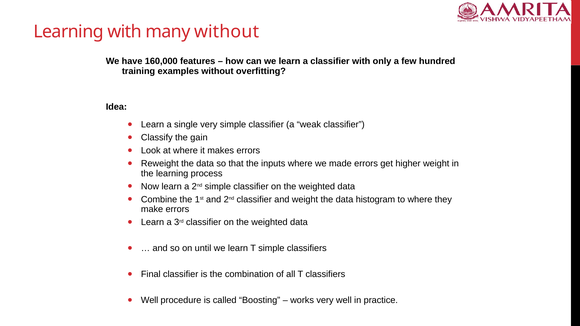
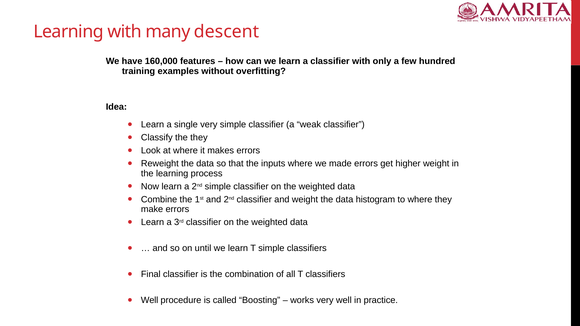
many without: without -> descent (227, 32)
the gain: gain -> they (199, 138)
